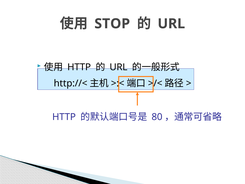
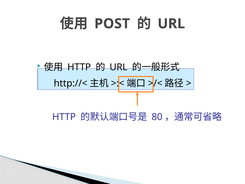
STOP: STOP -> POST (112, 24)
